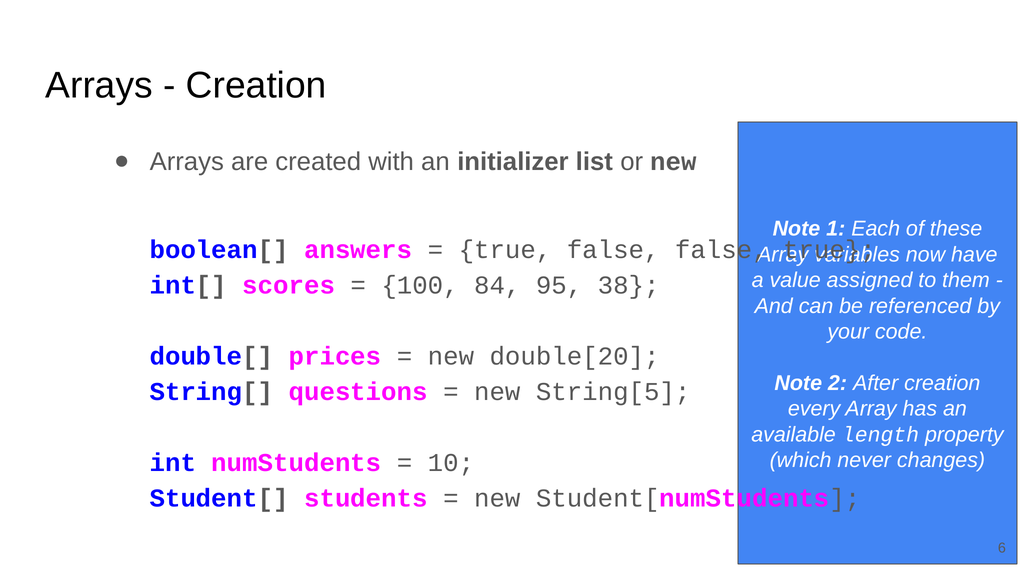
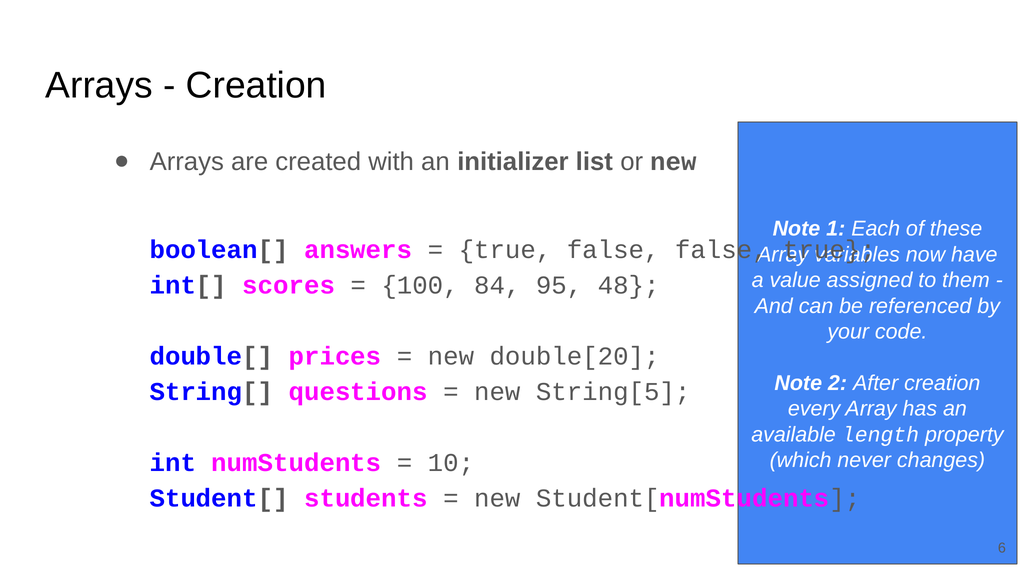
38: 38 -> 48 (629, 286)
